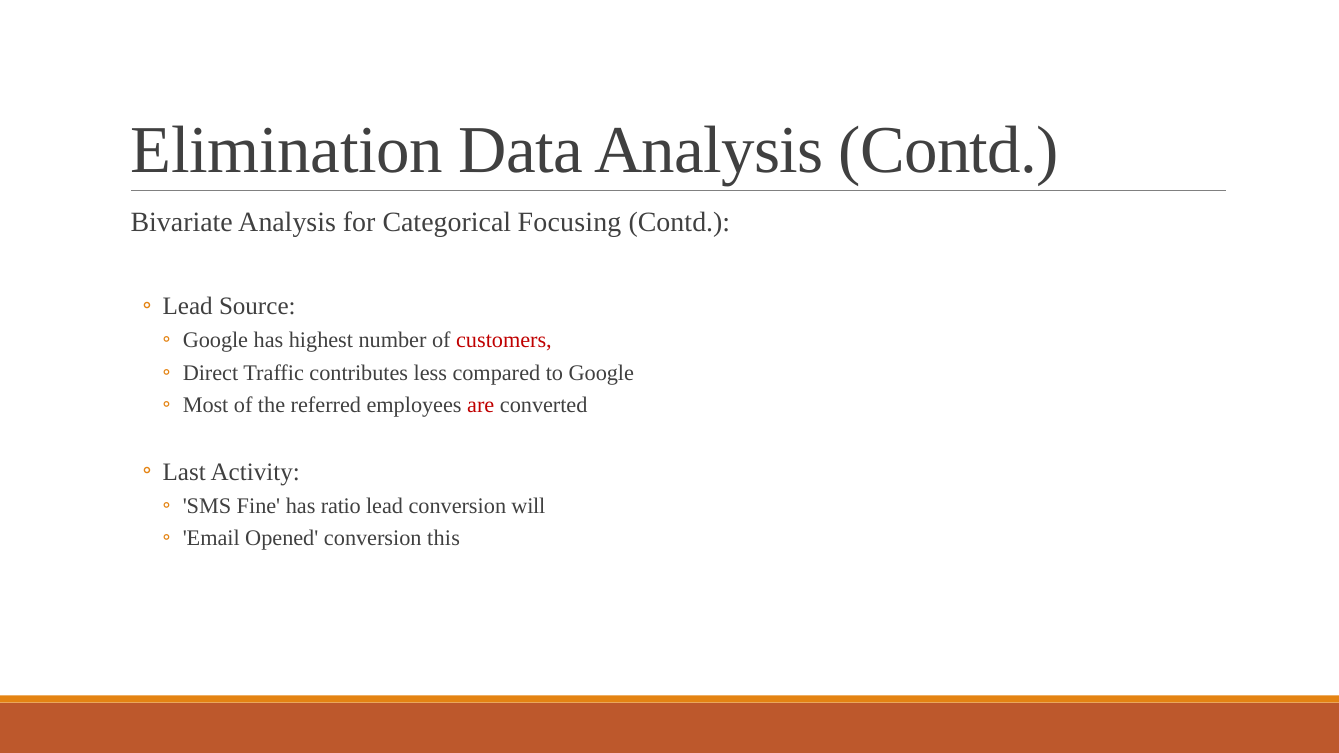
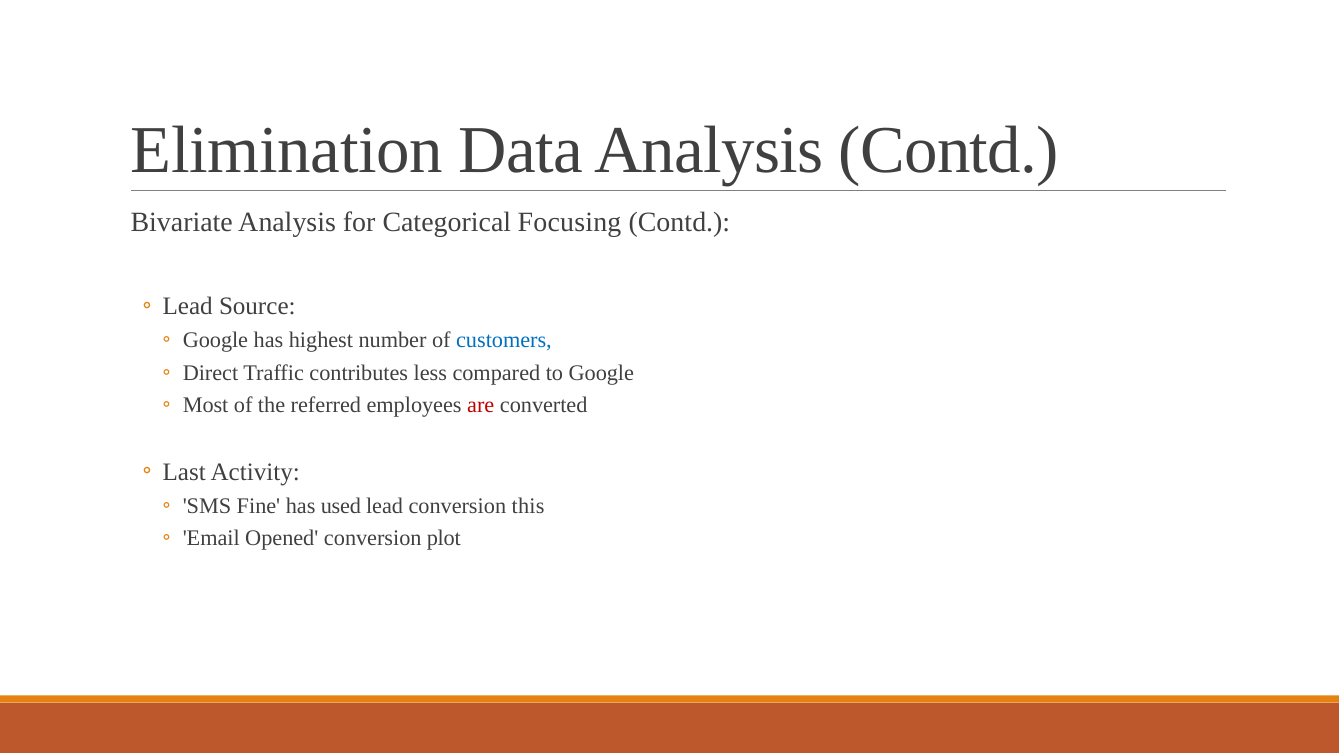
customers colour: red -> blue (504, 341)
ratio: ratio -> used (341, 506)
will: will -> this (528, 506)
this: this -> plot (444, 538)
